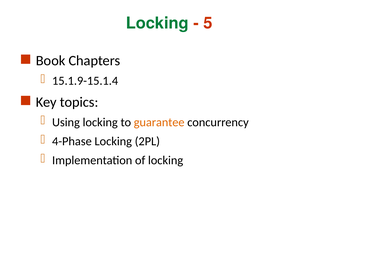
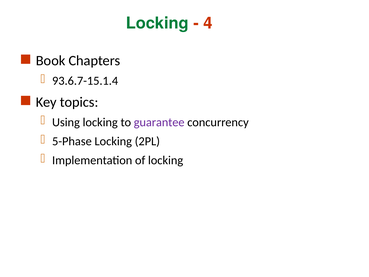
5: 5 -> 4 (208, 23)
15.1.9-15.1.4: 15.1.9-15.1.4 -> 93.6.7-15.1.4 (85, 81)
guarantee colour: orange -> purple (159, 122)
4-Phase: 4-Phase -> 5-Phase (72, 141)
